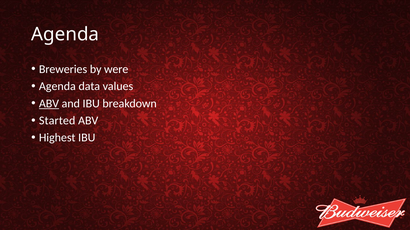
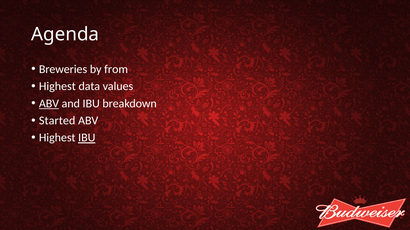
were: were -> from (116, 69)
Agenda: Agenda -> Highest (57, 87)
IBU underline: none -> present (87, 138)
